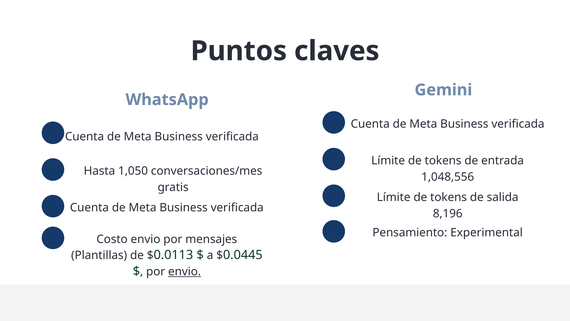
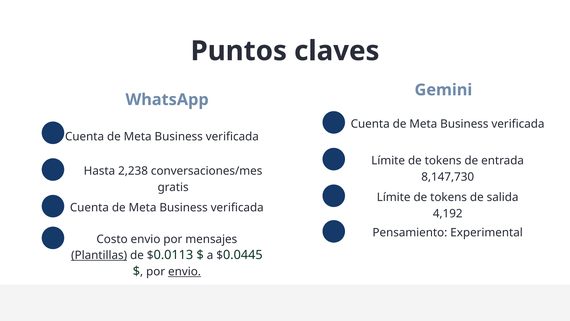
1,050: 1,050 -> 2,238 (133, 171)
1,048,556: 1,048,556 -> 8,147,730 (448, 177)
8,196: 8,196 -> 4,192 (448, 213)
Plantillas underline: none -> present (99, 255)
